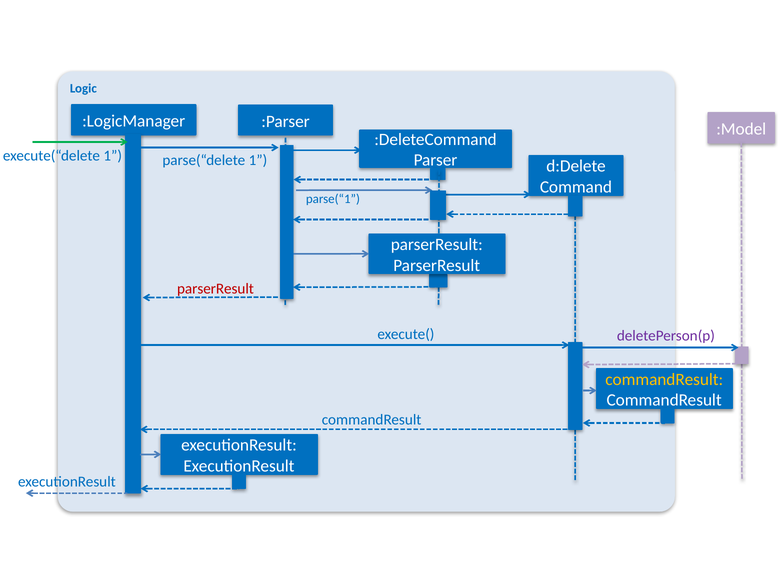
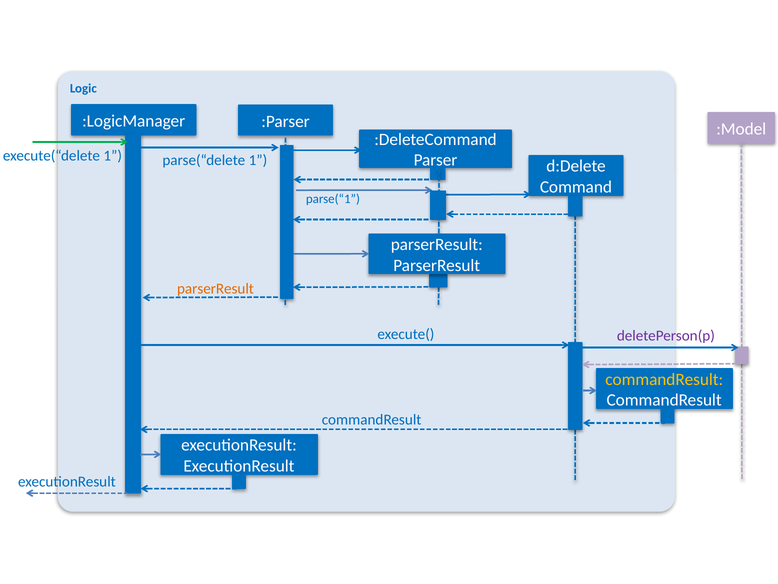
parserResult colour: red -> orange (215, 288)
